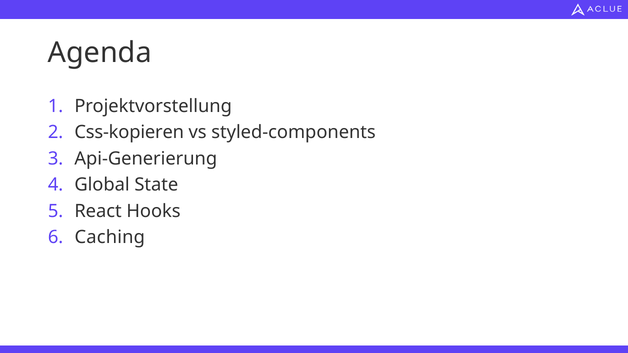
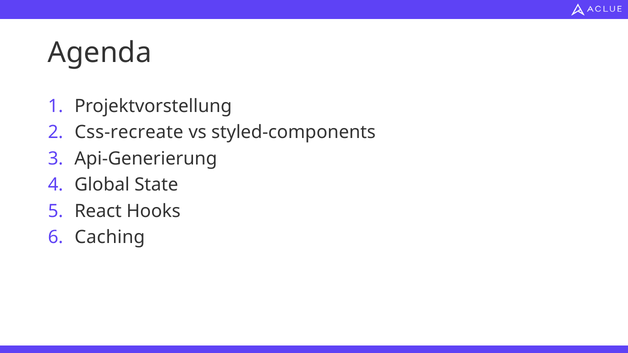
Css-kopieren: Css-kopieren -> Css-recreate (129, 132)
